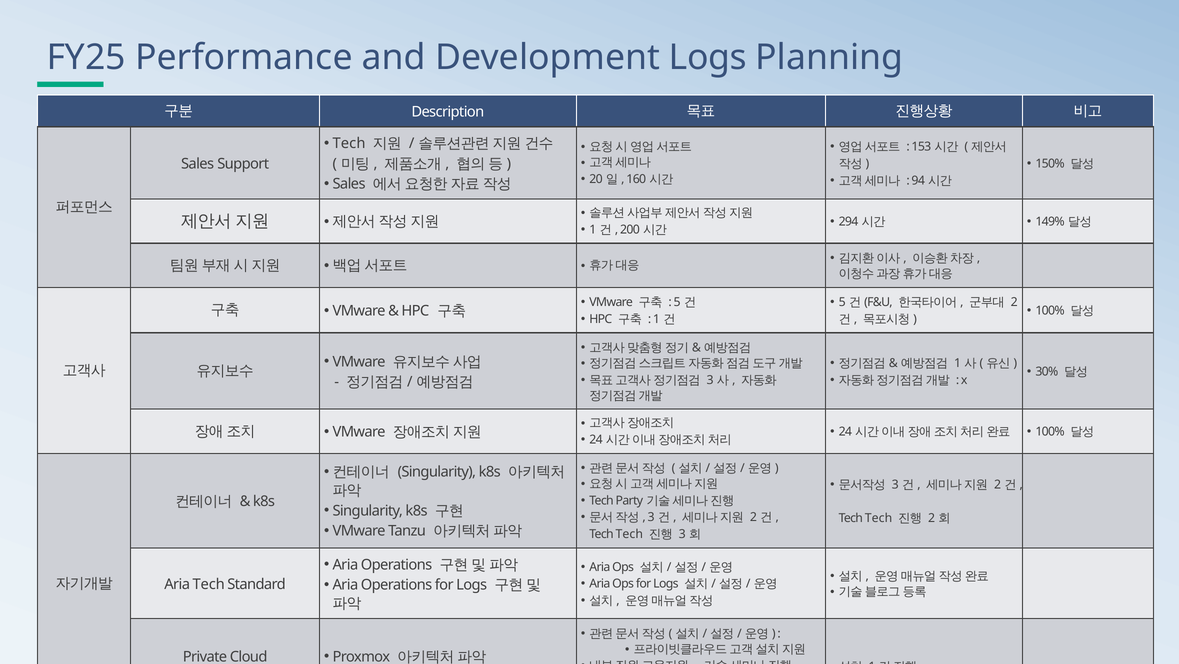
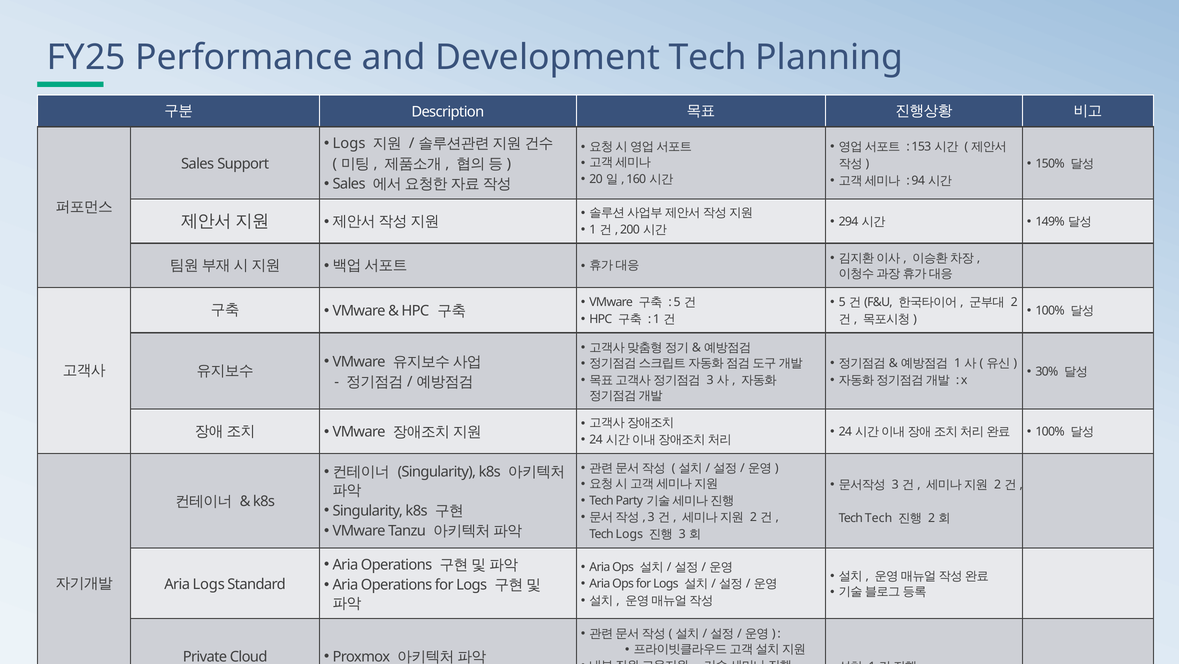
Development Logs: Logs -> Tech (708, 57)
Tech: Tech -> Logs (349, 143)
Tech: Tech -> Logs (629, 534)
Aria Tech: Tech -> Logs (209, 584)
